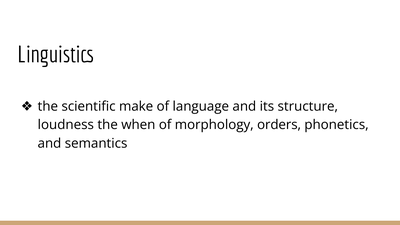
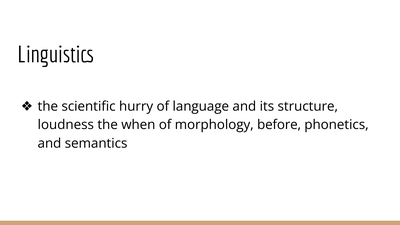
make: make -> hurry (136, 107)
orders: orders -> before (279, 125)
